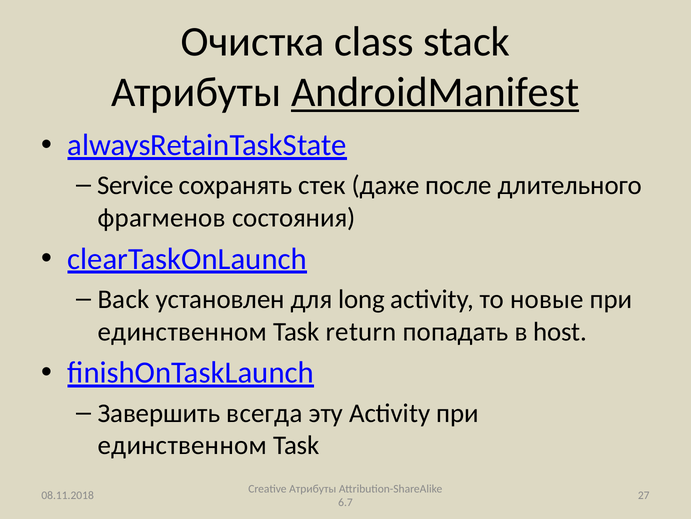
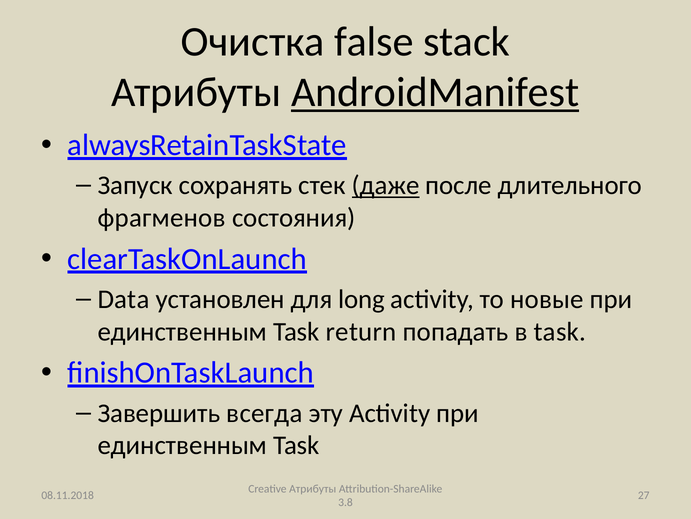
class: class -> false (374, 42)
Service: Service -> Запуск (135, 185)
даже underline: none -> present (386, 185)
Back: Back -> Data (124, 299)
единственном: единственном -> единственным (182, 331)
в host: host -> task (560, 331)
единственном: единственном -> единственным (182, 445)
6.7: 6.7 -> 3.8 (345, 502)
